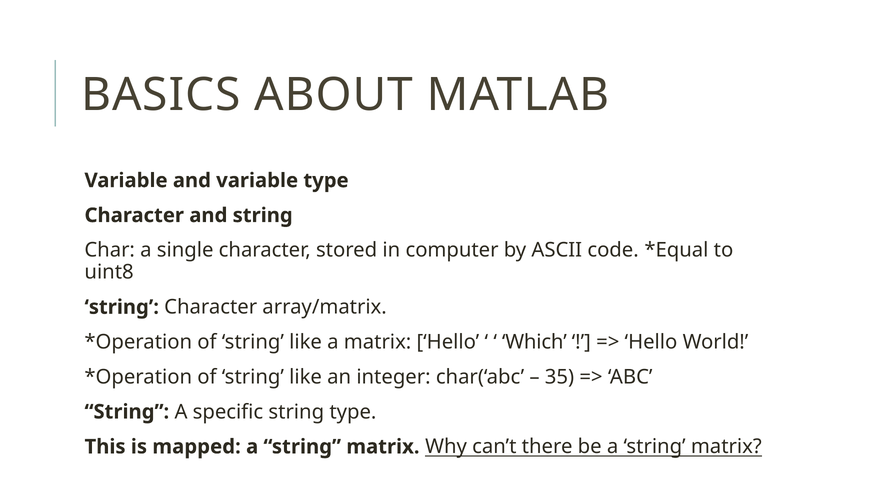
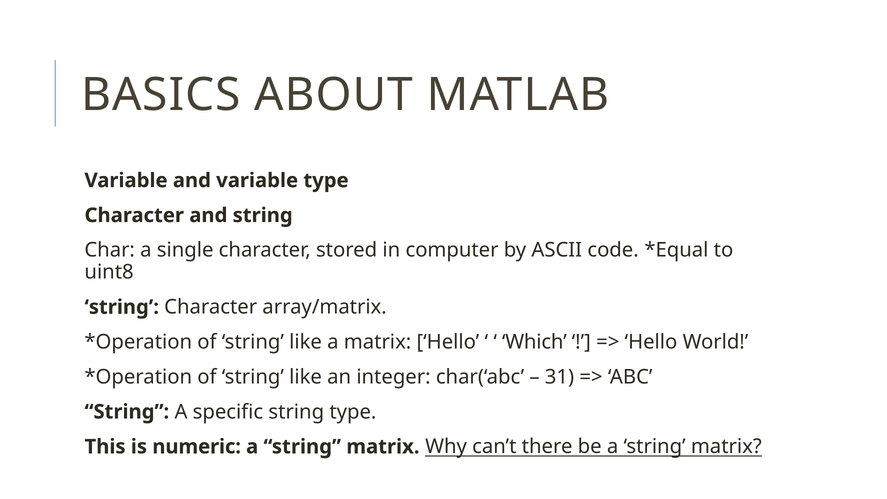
35: 35 -> 31 (560, 377)
mapped: mapped -> numeric (197, 447)
